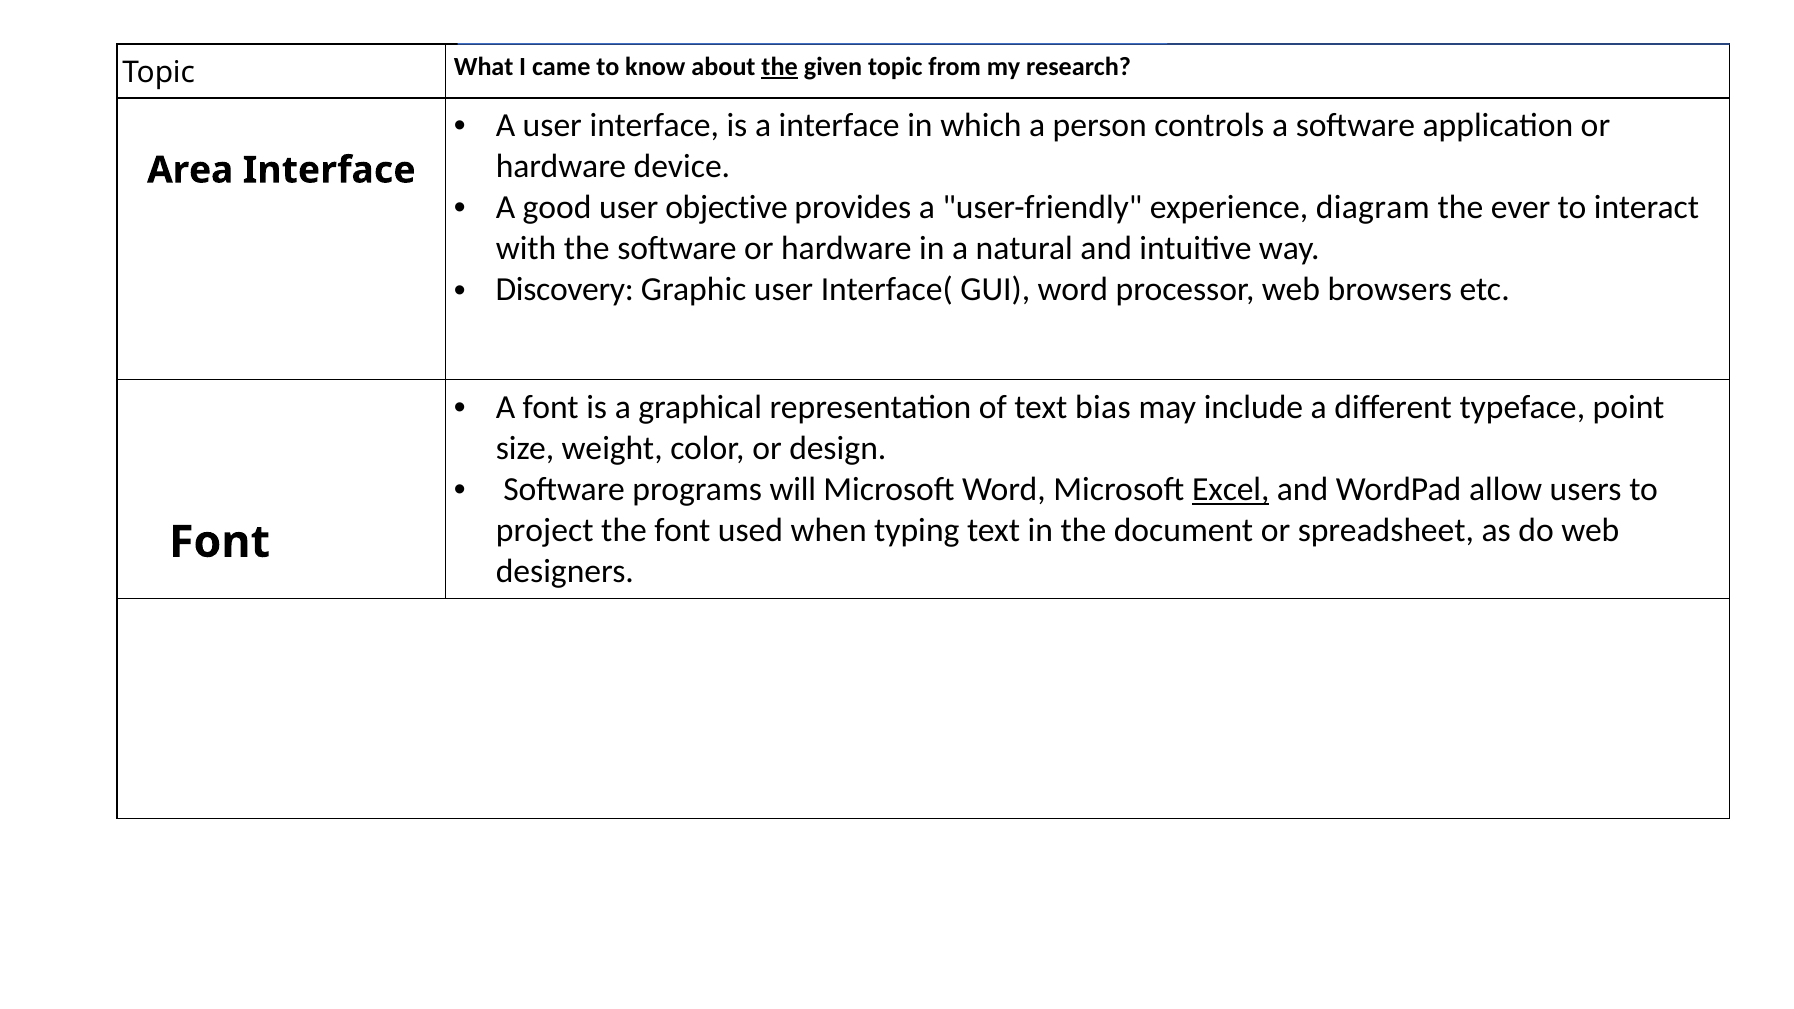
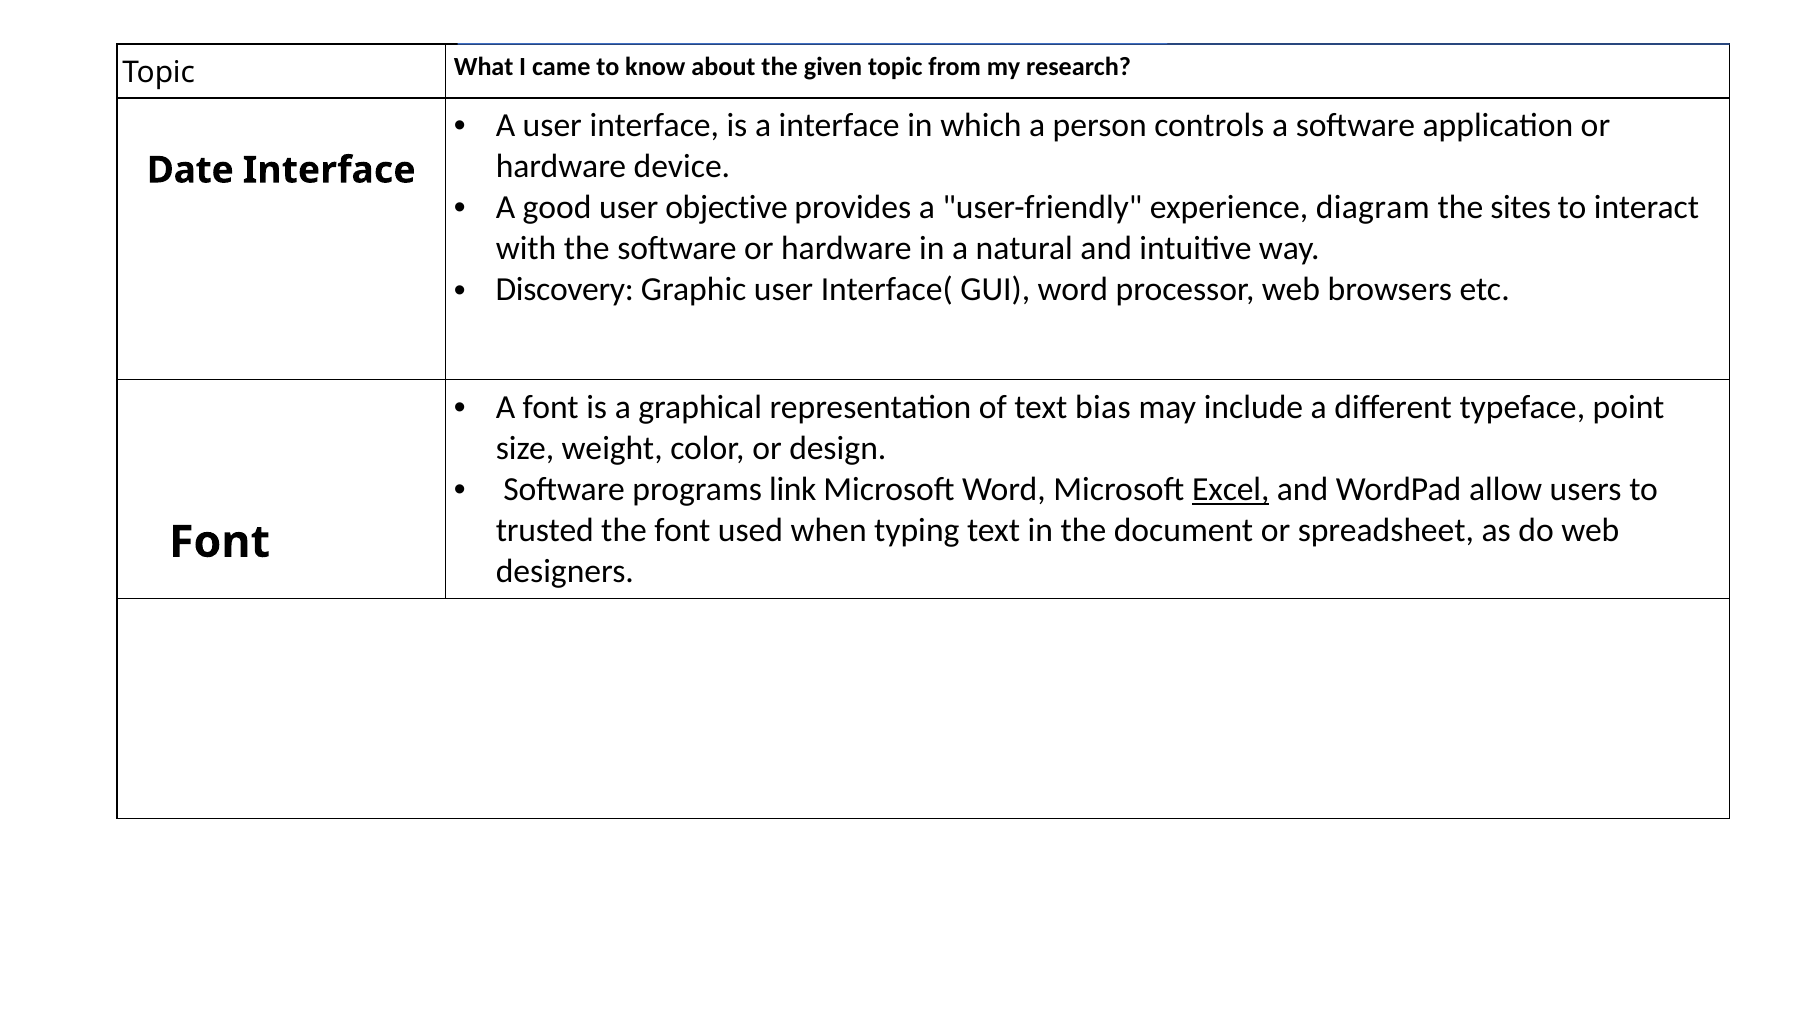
the underline: present -> none (780, 67)
Area: Area -> Date (190, 170)
ever: ever -> sites (1521, 208)
will: will -> link (793, 489)
project: project -> trusted (545, 531)
